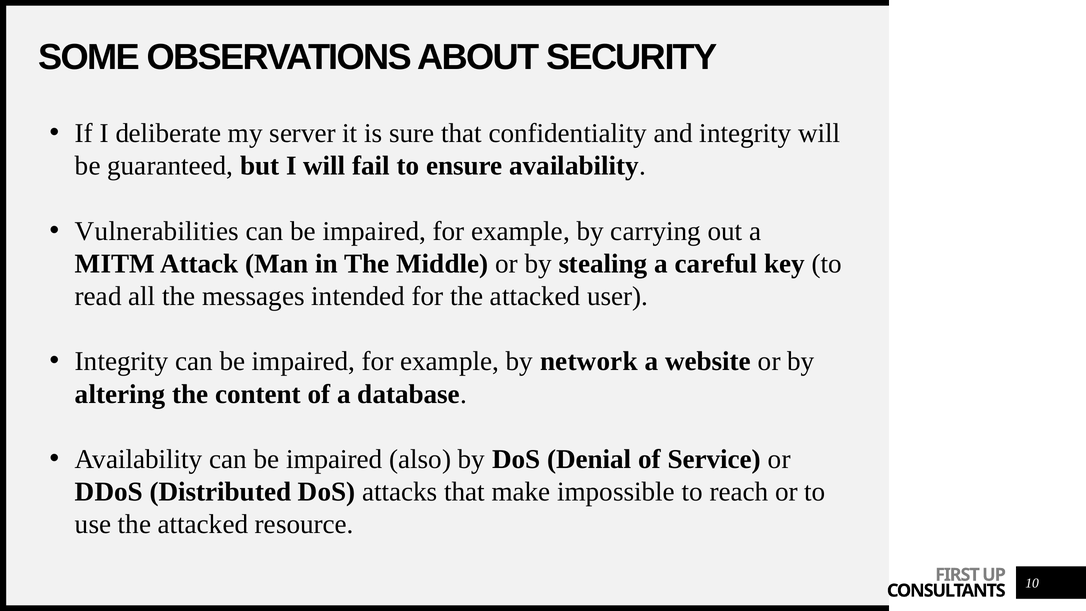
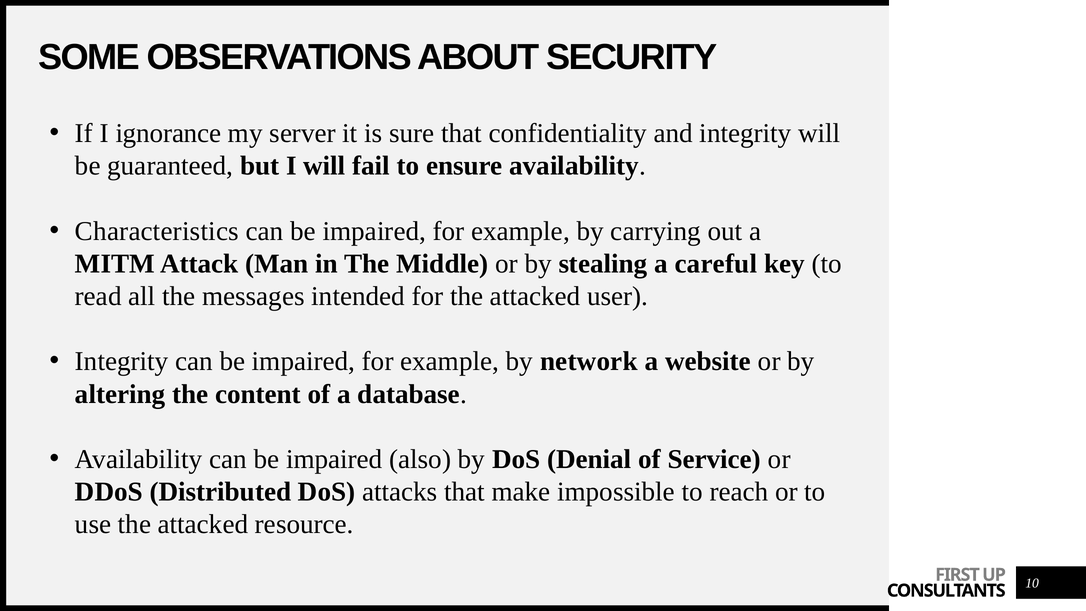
deliberate: deliberate -> ignorance (168, 133)
Vulnerabilities: Vulnerabilities -> Characteristics (157, 231)
